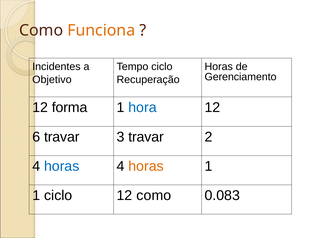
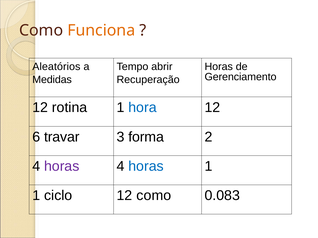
Incidentes: Incidentes -> Aleatórios (56, 67)
Tempo ciclo: ciclo -> abrir (162, 67)
Objetivo: Objetivo -> Medidas (52, 80)
forma: forma -> rotina (70, 108)
3 travar: travar -> forma (146, 137)
horas colour: blue -> purple (62, 167)
horas colour: orange -> blue (146, 167)
